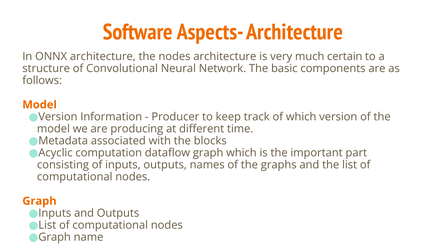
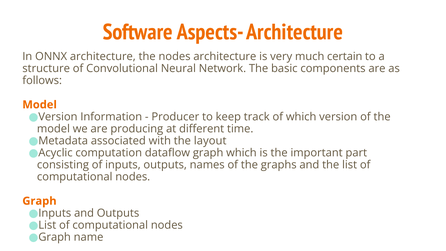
blocks: blocks -> layout (210, 141)
